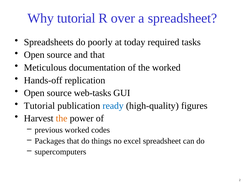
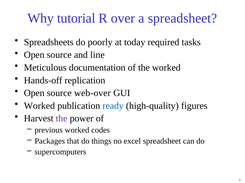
and that: that -> line (97, 55)
web-tasks: web-tasks -> web-over (92, 93)
Tutorial: Tutorial -> Worked (39, 106)
the colour: orange -> purple (62, 119)
